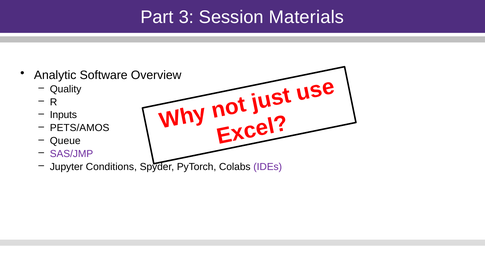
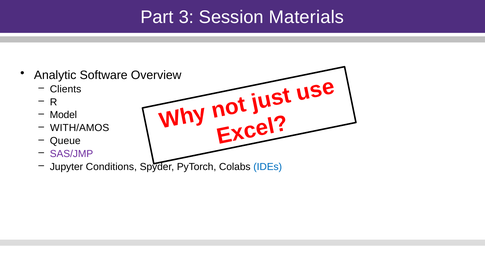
Quality: Quality -> Clients (66, 89)
Inputs: Inputs -> Model (63, 115)
PETS/AMOS: PETS/AMOS -> WITH/AMOS (80, 128)
IDEs colour: purple -> blue (268, 167)
